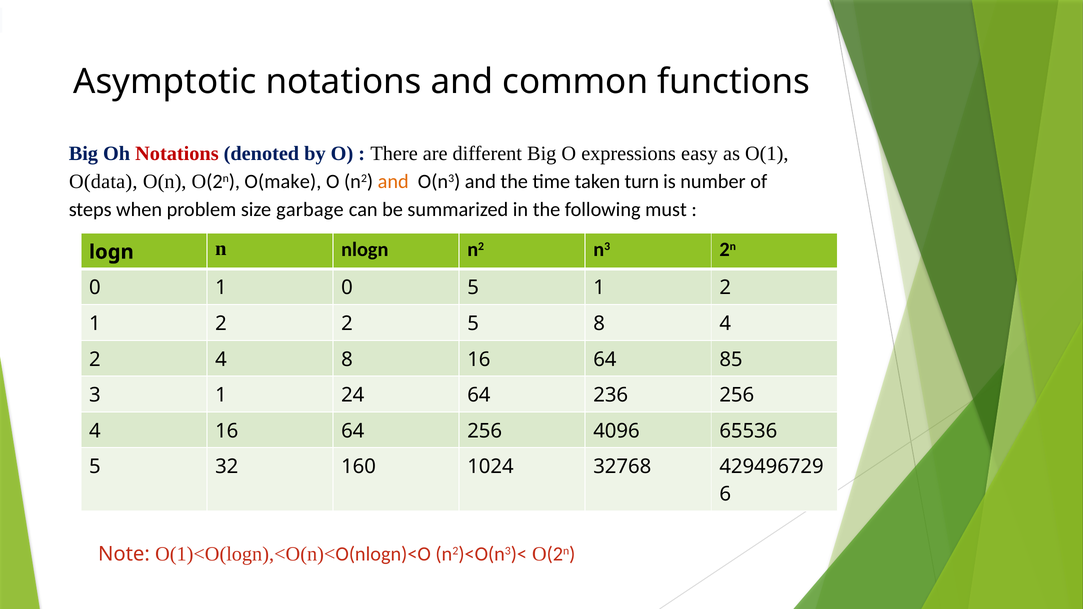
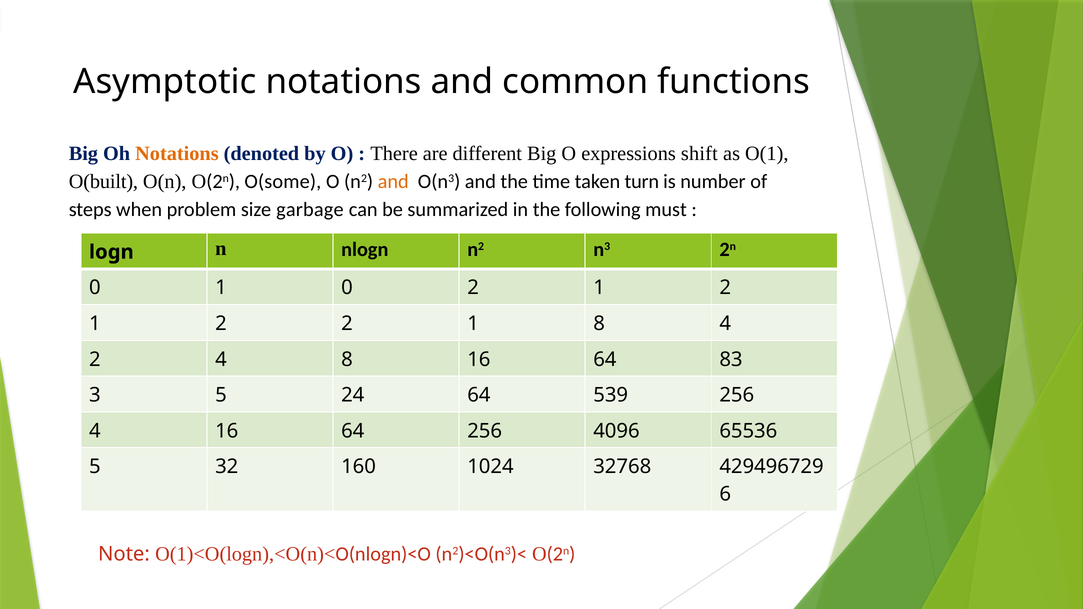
Notations colour: red -> orange (177, 154)
easy: easy -> shift (699, 154)
O(data: O(data -> O(built (103, 182)
O(make: O(make -> O(some (283, 182)
0 5: 5 -> 2 (473, 288)
2 2 5: 5 -> 1 (473, 324)
85: 85 -> 83 (731, 359)
3 1: 1 -> 5 (221, 395)
236: 236 -> 539 (611, 395)
